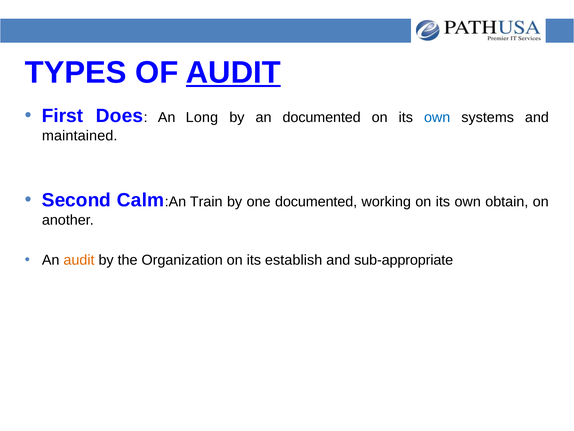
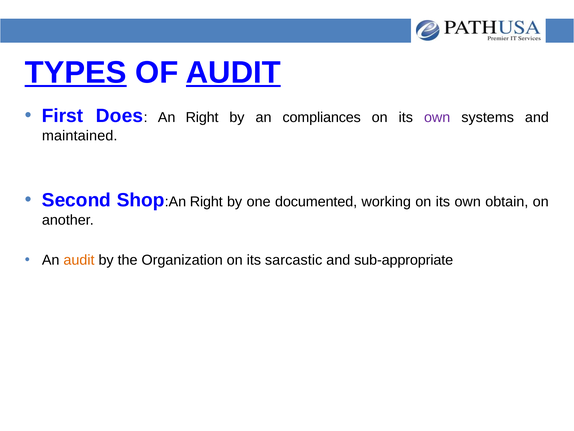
TYPES underline: none -> present (76, 73)
An Long: Long -> Right (202, 117)
an documented: documented -> compliances (322, 117)
own colour: blue -> purple (437, 117)
Calm: Calm -> Shop (141, 200)
Train: Train -> Right (206, 202)
establish: establish -> sarcastic (294, 260)
